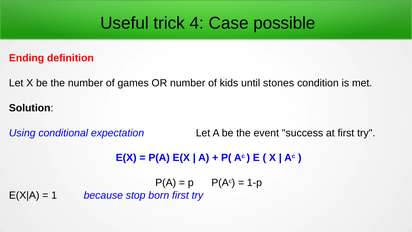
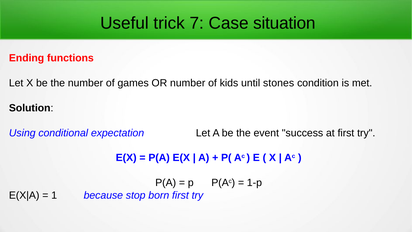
4: 4 -> 7 (197, 23)
possible: possible -> situation (284, 23)
definition: definition -> functions (70, 58)
